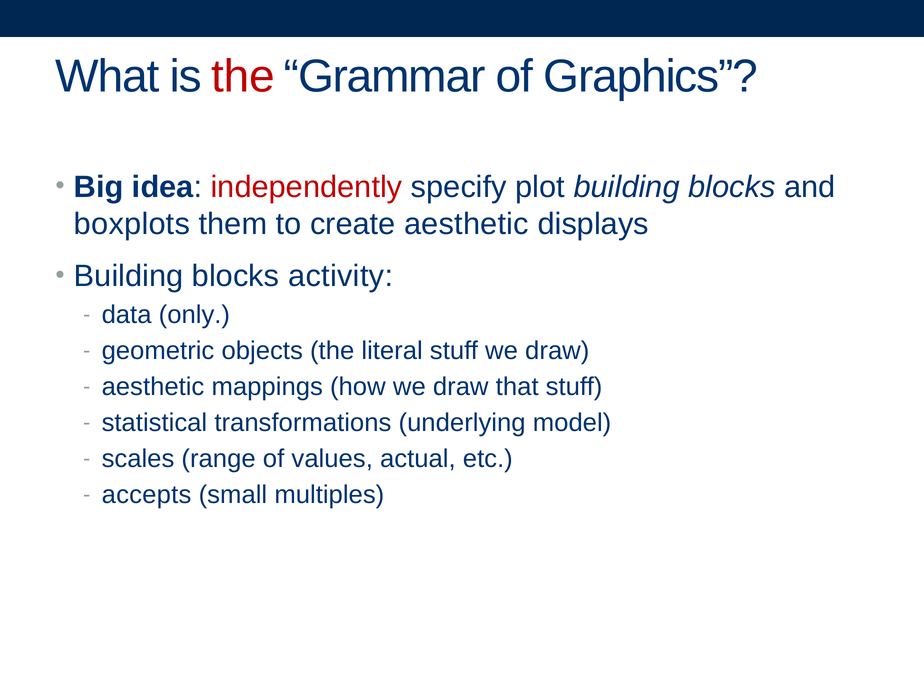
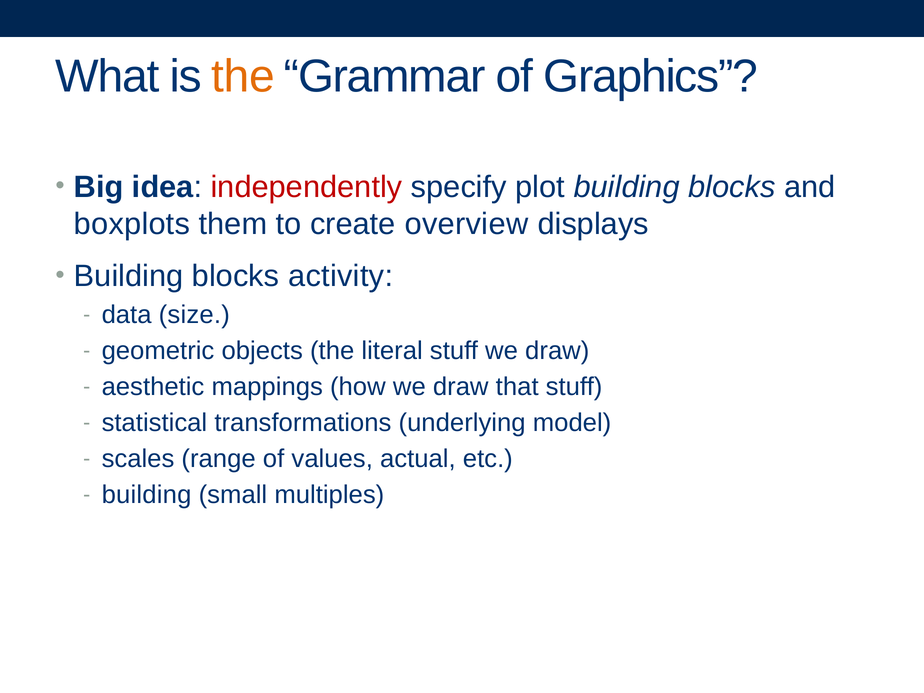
the colour: red -> orange (243, 76)
create aesthetic: aesthetic -> overview (466, 224)
only: only -> size (194, 315)
accepts: accepts -> building (147, 495)
